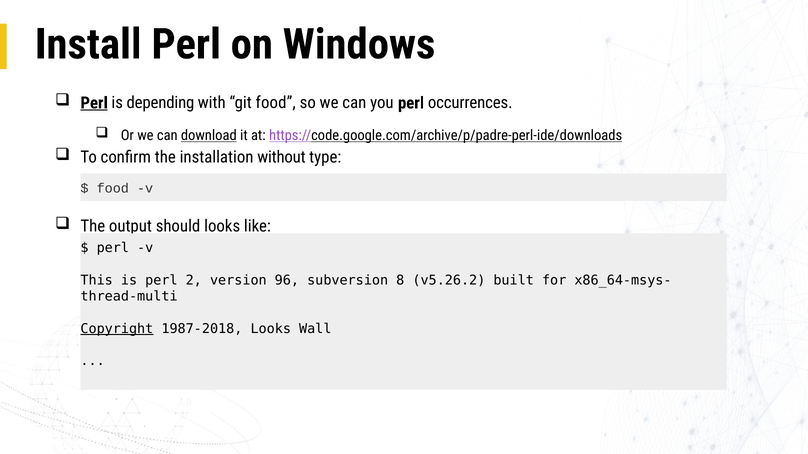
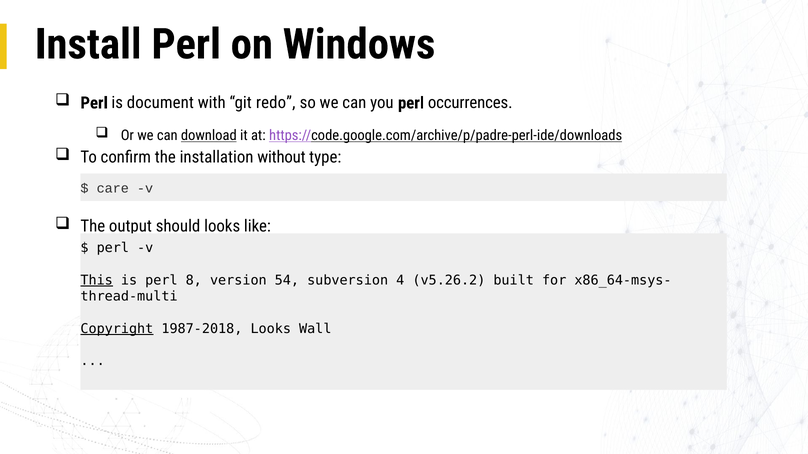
Perl underline: present -> none (94, 103)
depending: depending -> document (160, 103)
git food: food -> redo (276, 103)
food: food -> care (113, 188)
This underline: none -> present (97, 280)
2: 2 -> 8 (194, 280)
96: 96 -> 54 (287, 280)
8: 8 -> 4 (400, 280)
